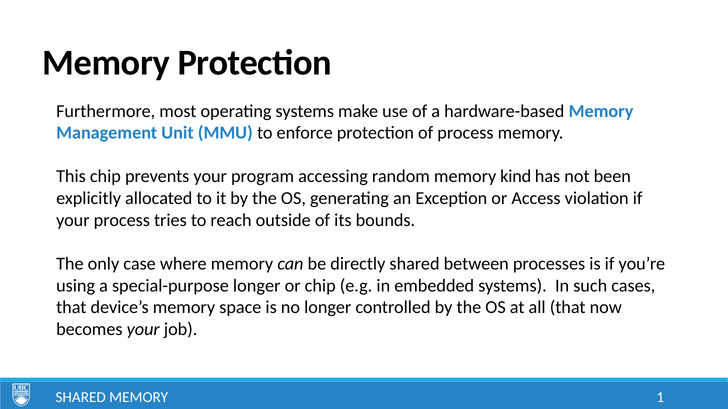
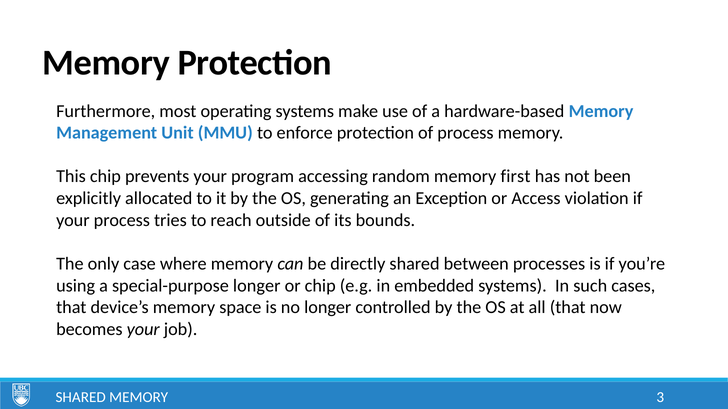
kind: kind -> first (516, 177)
1: 1 -> 3 (660, 397)
